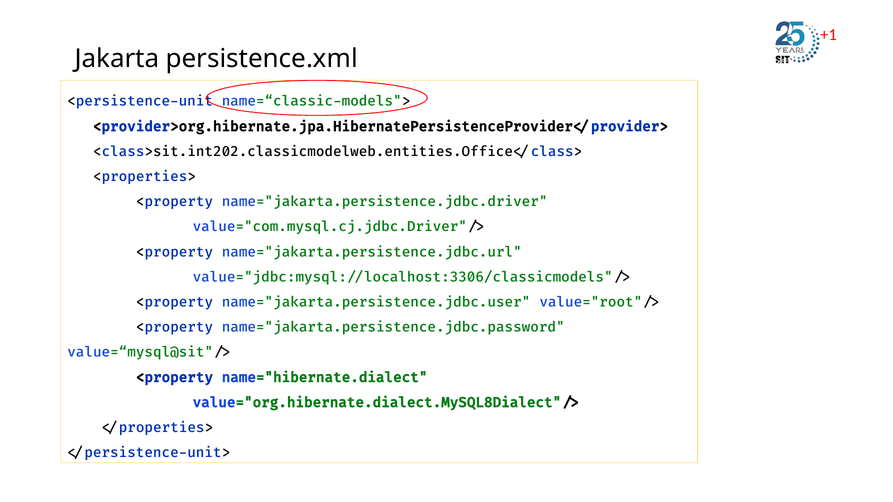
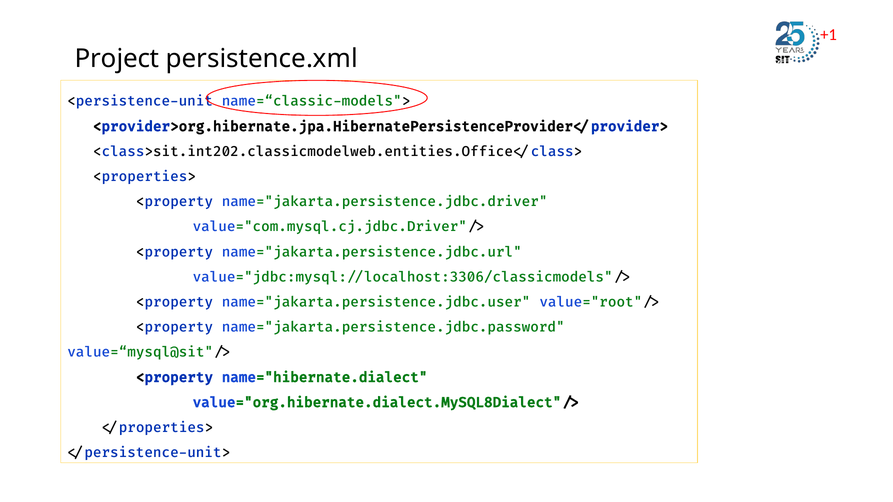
Jakarta: Jakarta -> Project (117, 59)
